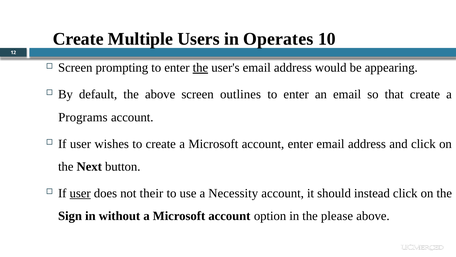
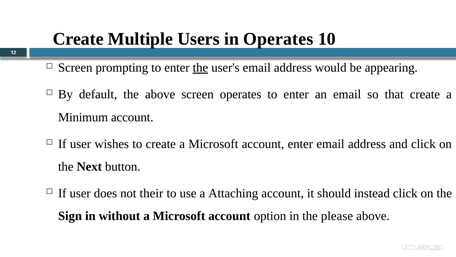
screen outlines: outlines -> operates (241, 94)
Programs: Programs -> Minimum (83, 117)
user underline: present -> none (80, 193)
Necessity: Necessity -> Attaching (233, 193)
